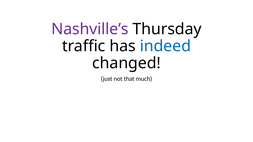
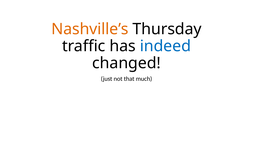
Nashville’s colour: purple -> orange (90, 29)
